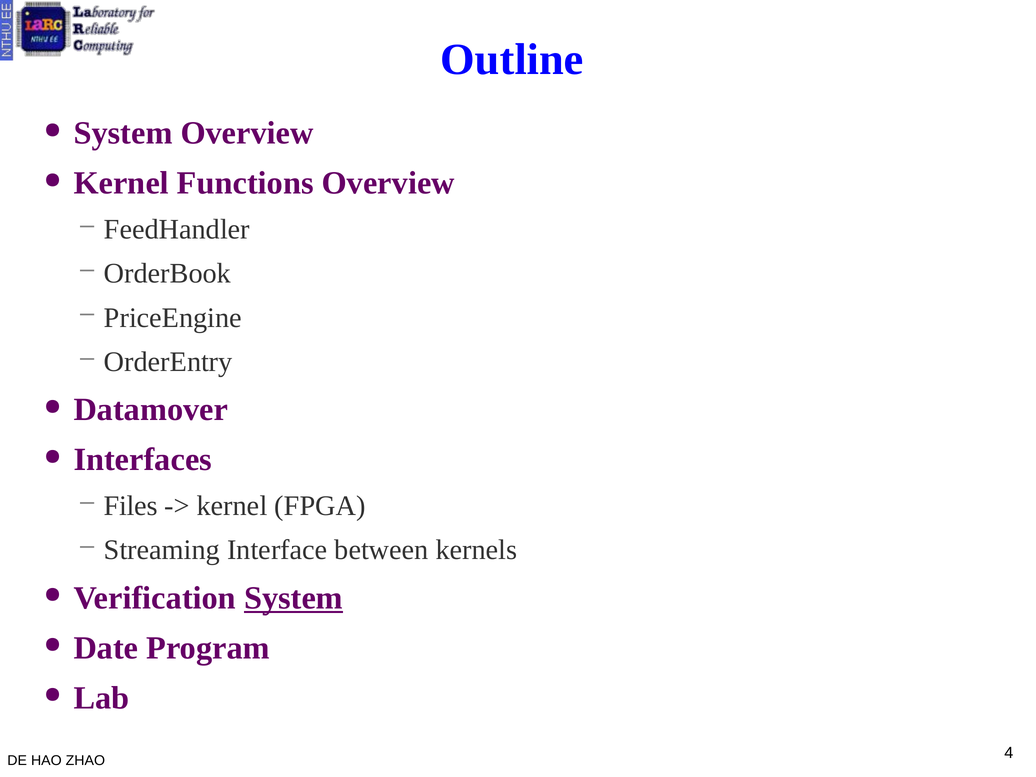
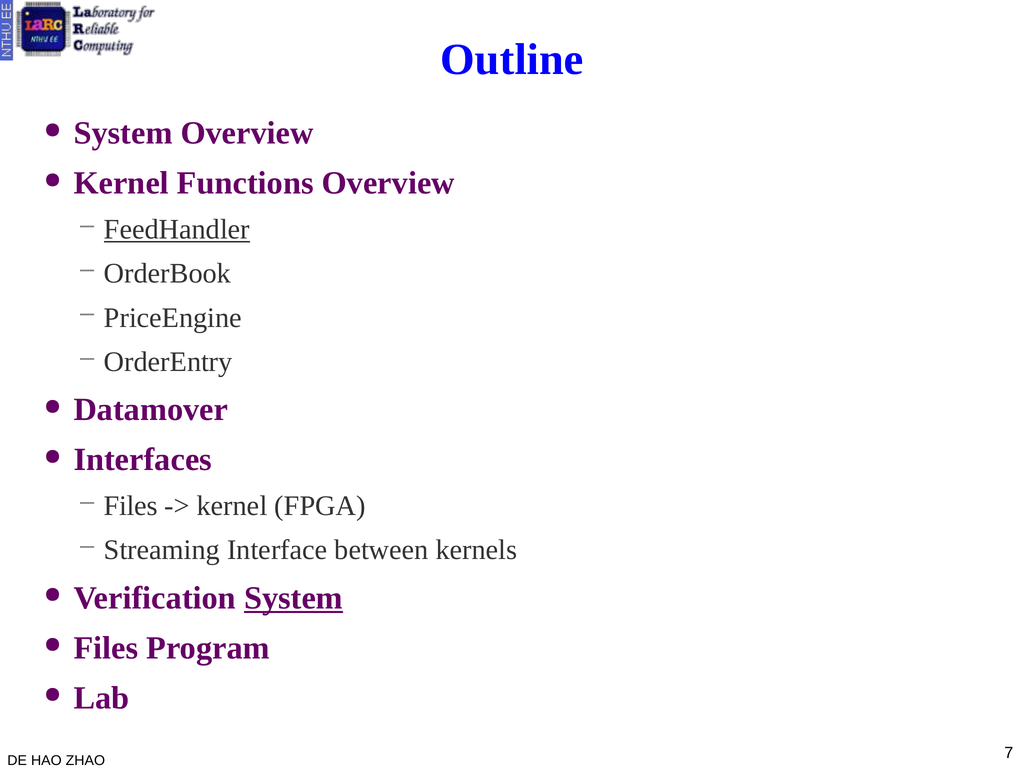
FeedHandler underline: none -> present (177, 229)
Date: Date -> Files (106, 648)
4: 4 -> 7 (1009, 753)
